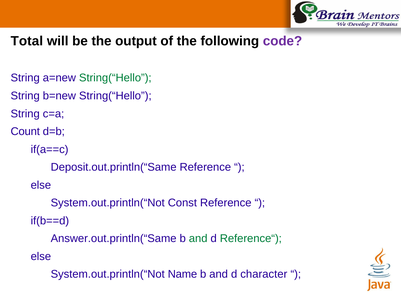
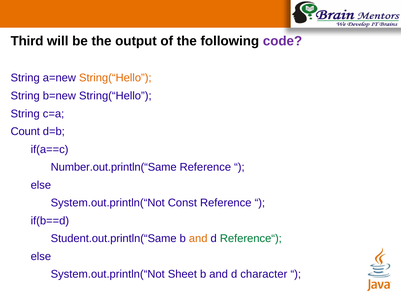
Total: Total -> Third (27, 41)
String(“Hello colour: green -> orange (115, 78)
Deposit.out.println(“Same: Deposit.out.println(“Same -> Number.out.println(“Same (114, 167)
Answer.out.println(“Same: Answer.out.println(“Same -> Student.out.println(“Same (114, 238)
and colour: green -> orange (198, 238)
Name: Name -> Sheet (182, 274)
